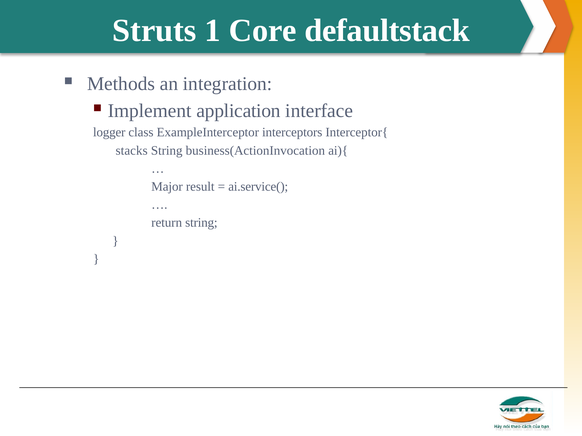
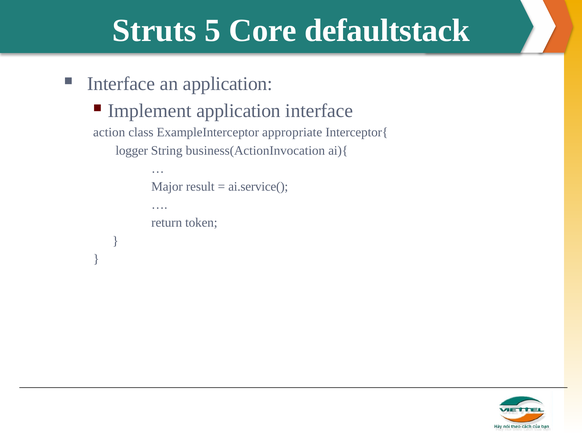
1: 1 -> 5 (213, 31)
Methods: Methods -> Interface (121, 84)
an integration: integration -> application (228, 84)
logger: logger -> action (109, 132)
interceptors: interceptors -> appropriate (292, 132)
stacks: stacks -> logger (132, 151)
return string: string -> token (201, 223)
